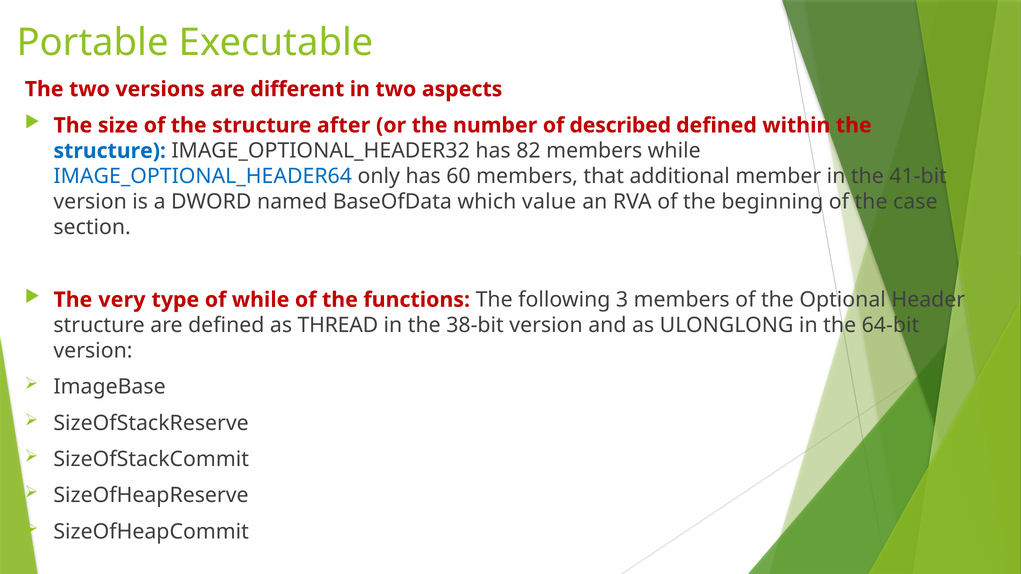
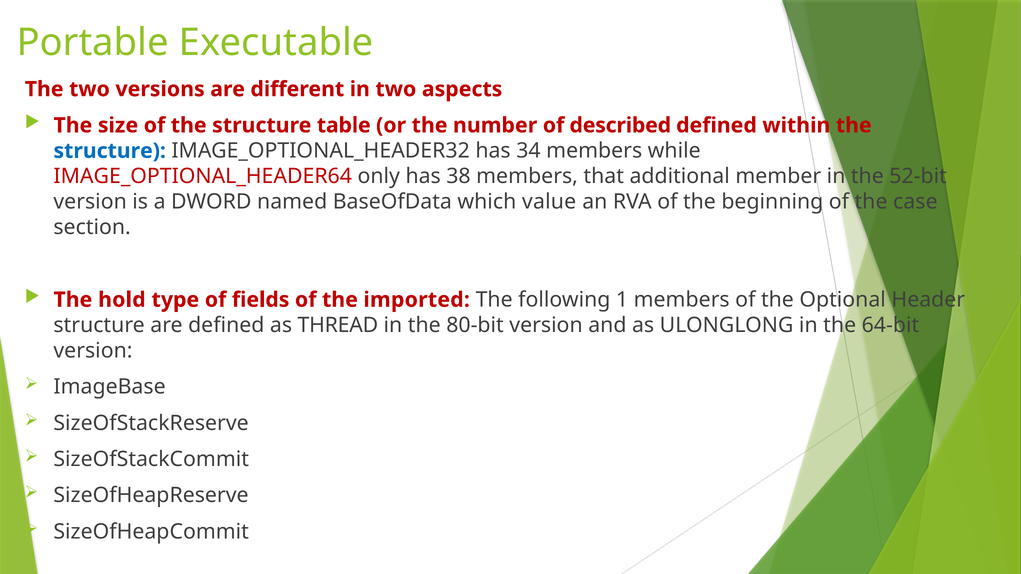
after: after -> table (344, 125)
82: 82 -> 34 (528, 151)
IMAGE_OPTIONAL_HEADER64 colour: blue -> red (203, 177)
60: 60 -> 38 (458, 177)
41-bit: 41-bit -> 52-bit (918, 177)
very: very -> hold (122, 300)
of while: while -> fields (261, 300)
functions: functions -> imported (417, 300)
3: 3 -> 1 (622, 300)
38-bit: 38-bit -> 80-bit (475, 325)
